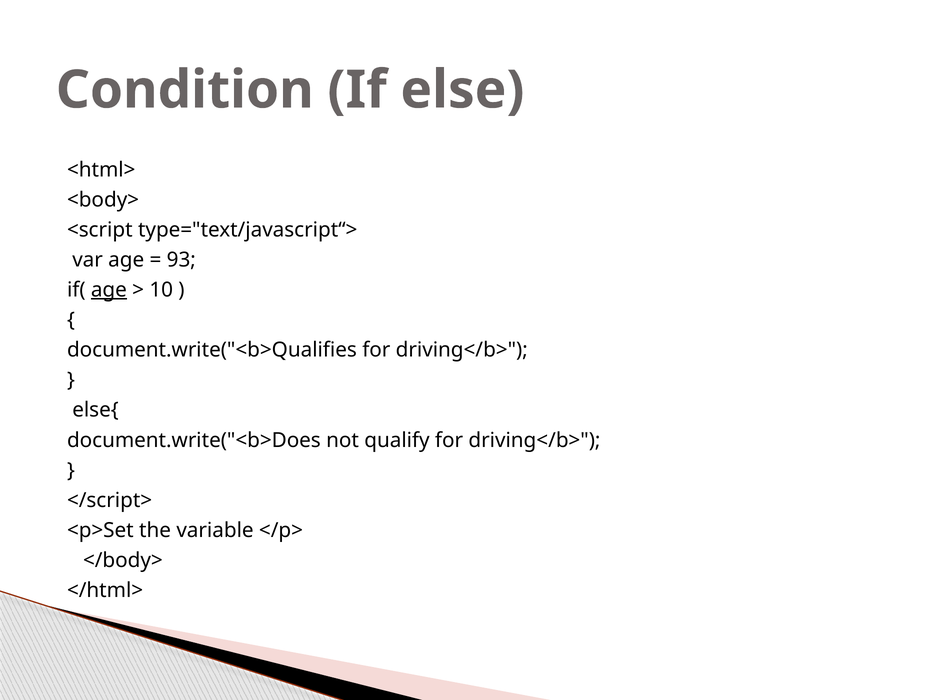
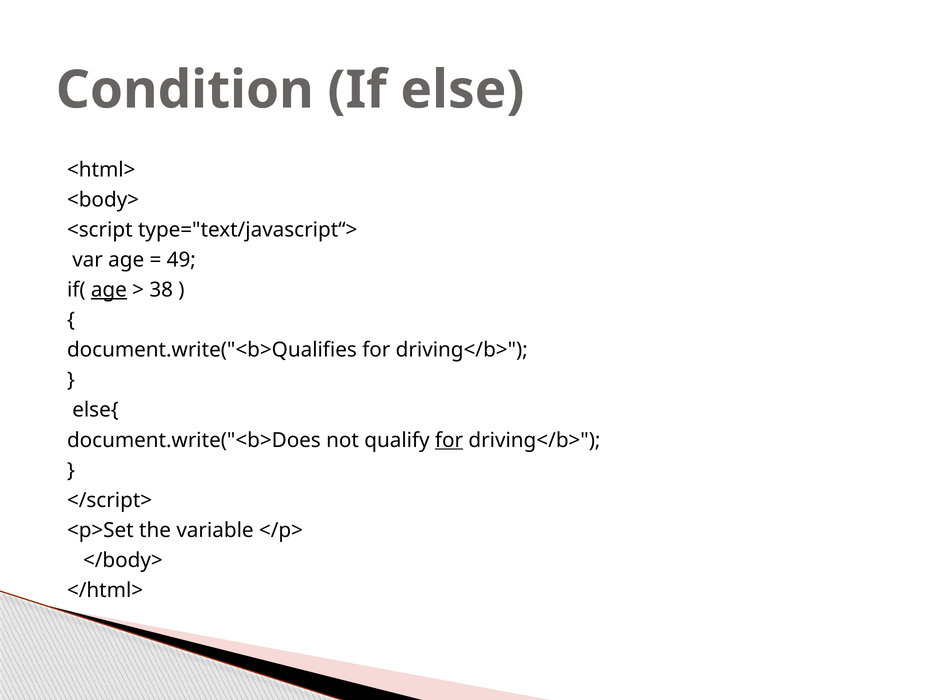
93: 93 -> 49 (181, 260)
10: 10 -> 38 (161, 290)
for underline: none -> present (449, 440)
